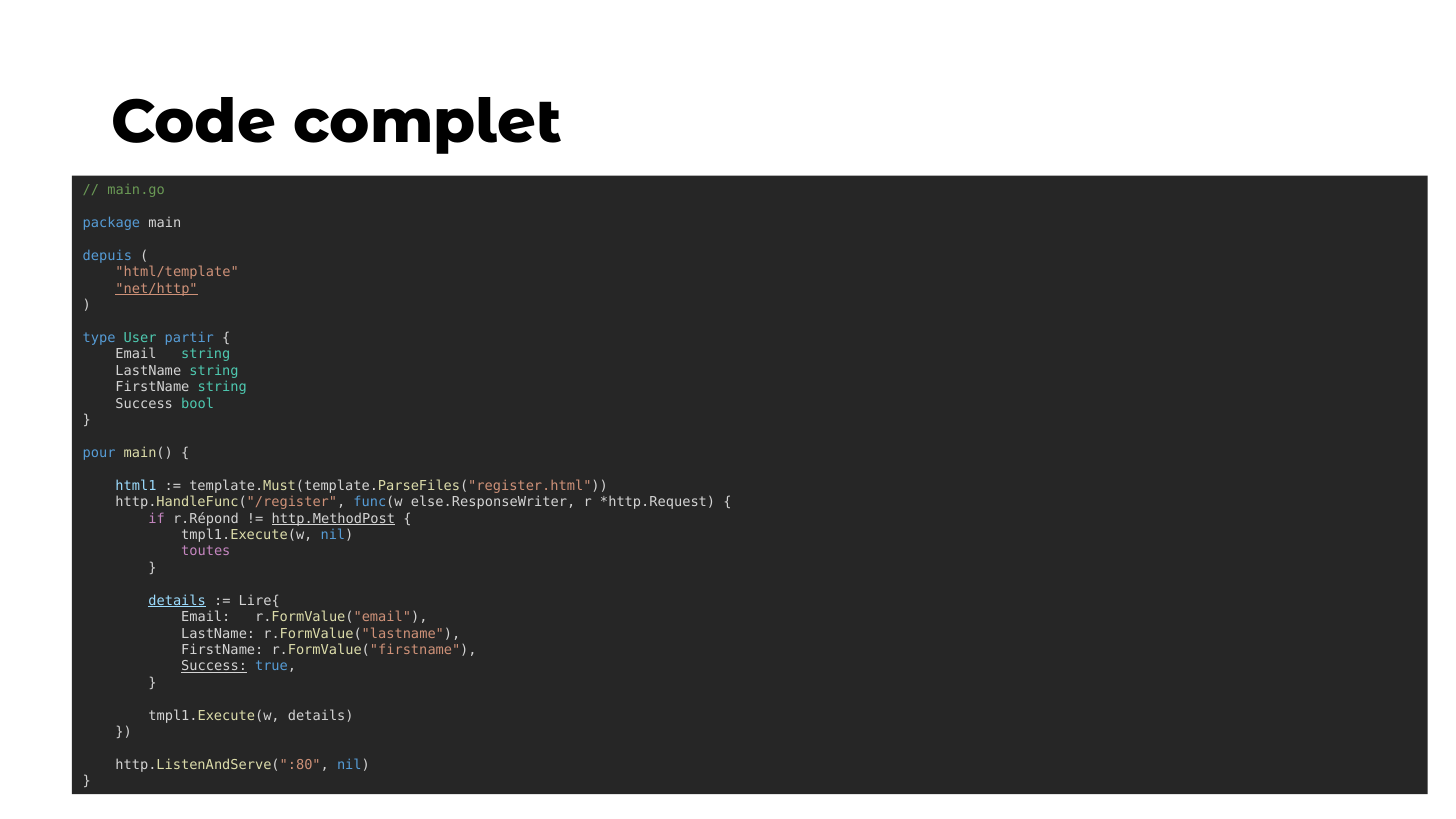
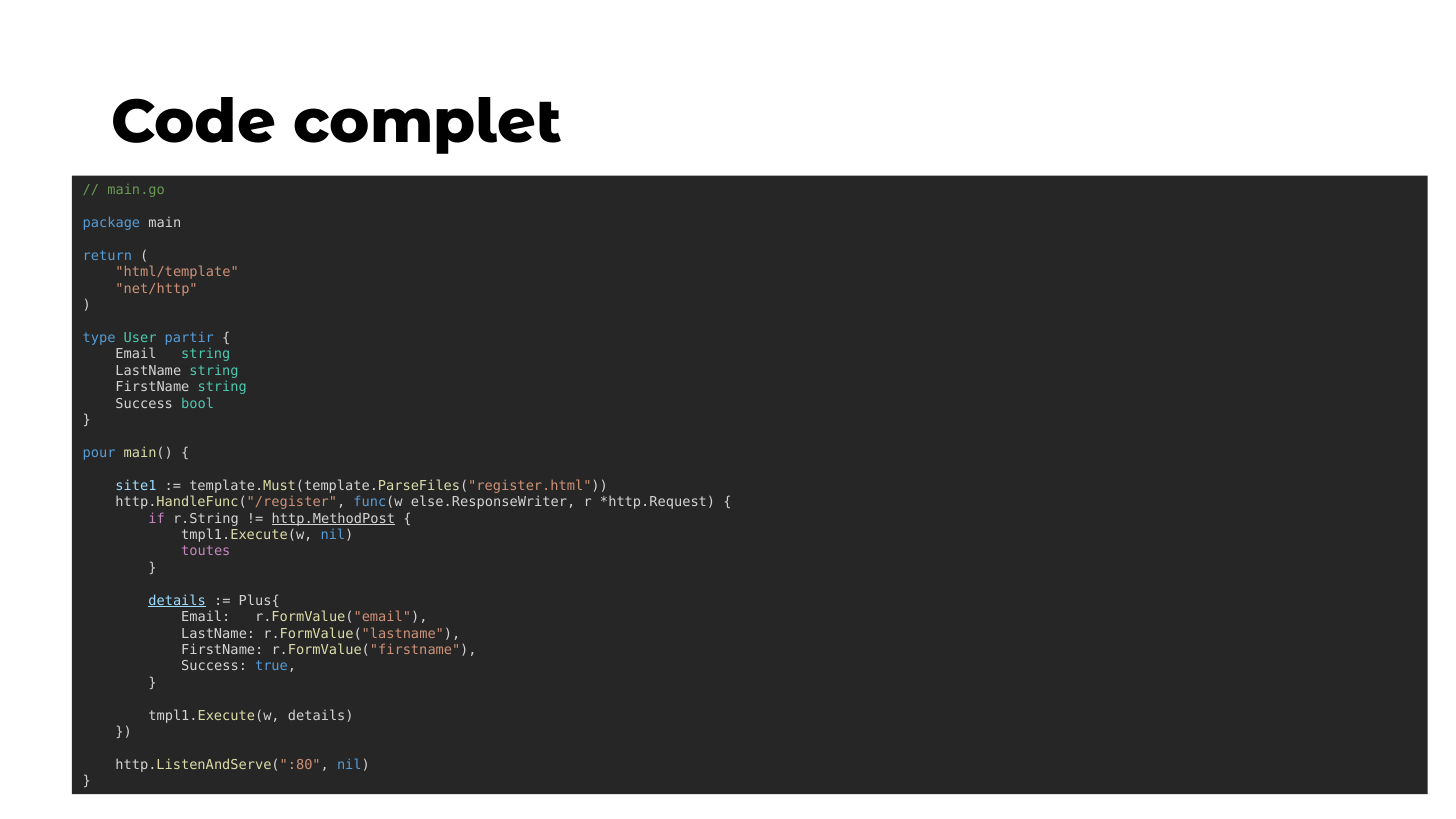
depuis: depuis -> return (107, 256)
net/http underline: present -> none (157, 289)
html1: html1 -> site1 (136, 486)
r.Répond: r.Répond -> r.String (206, 519)
Lire{: Lire{ -> Plus{ (259, 601)
Success underline: present -> none (214, 666)
